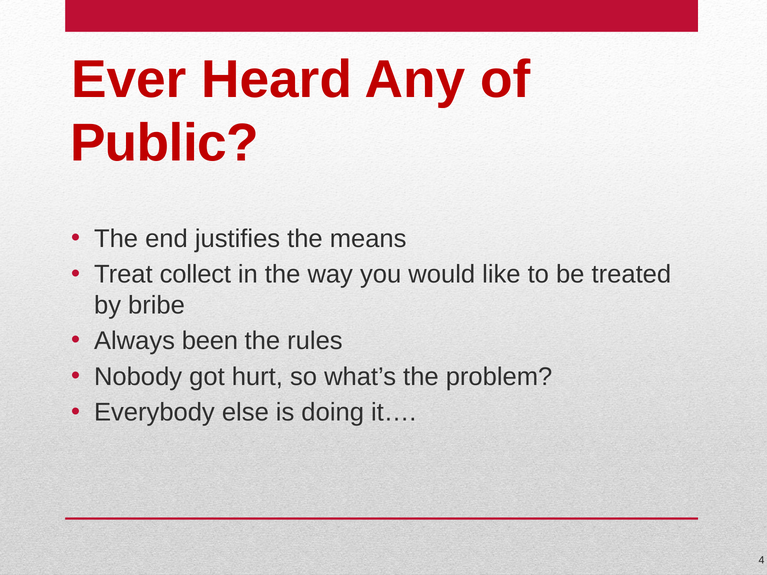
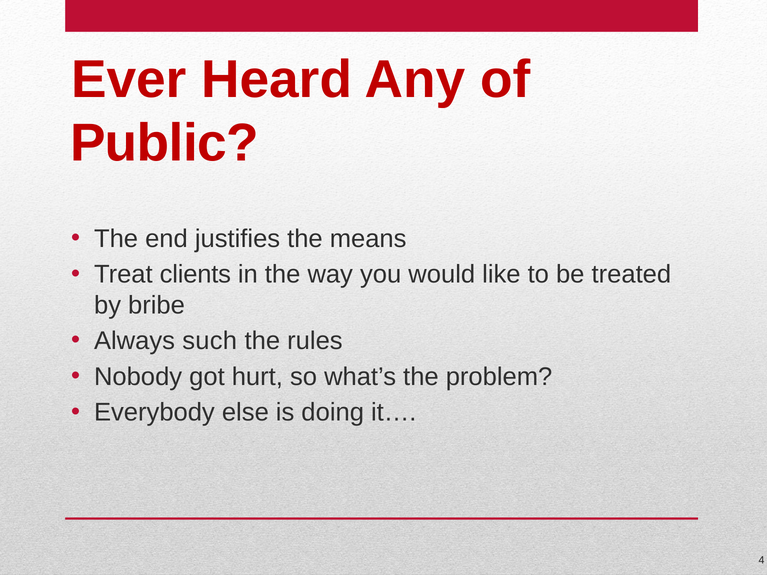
collect: collect -> clients (195, 275)
been: been -> such (210, 341)
